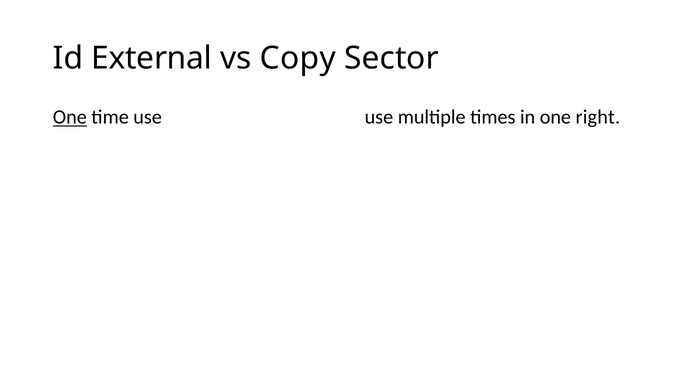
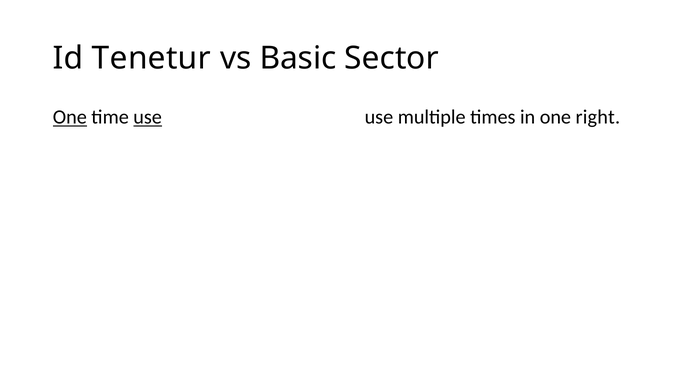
External: External -> Tenetur (151, 58)
Copy: Copy -> Basic (298, 58)
use underline: none -> present (148, 117)
